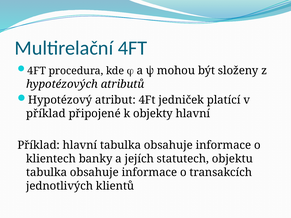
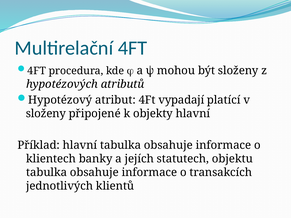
jedniček: jedniček -> vypadají (181, 100)
příklad: příklad -> složeny (46, 114)
